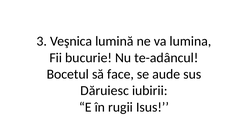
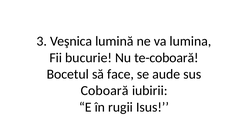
te-adâncul: te-adâncul -> te-coboară (166, 58)
Dăruiesc: Dăruiesc -> Coboară (105, 91)
